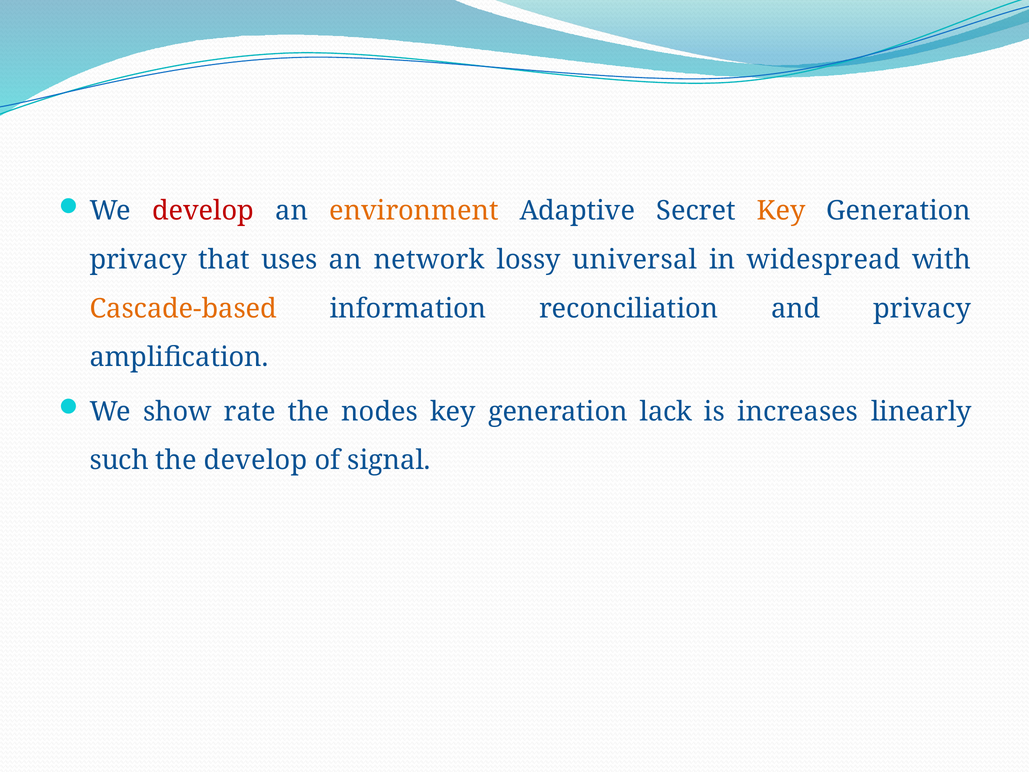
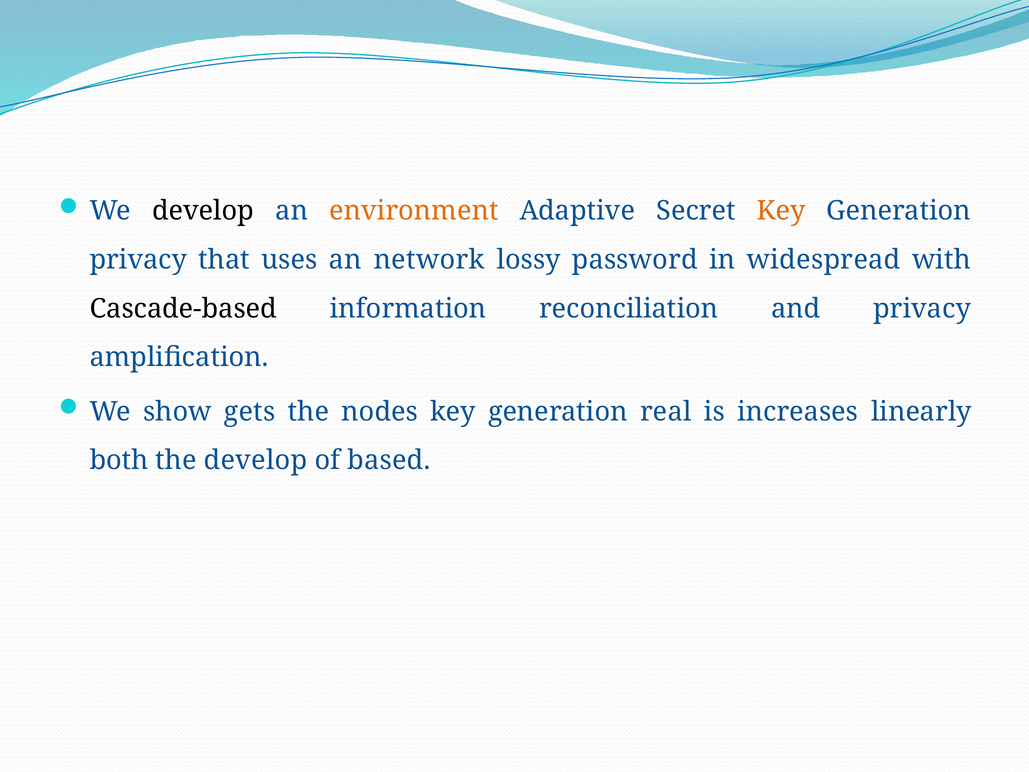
develop colour: red -> black (203, 211)
universal: universal -> password (635, 260)
Cascade-based colour: orange -> black (183, 308)
rate: rate -> gets (250, 411)
lack: lack -> real (666, 411)
such: such -> both (119, 460)
signal: signal -> based (389, 460)
